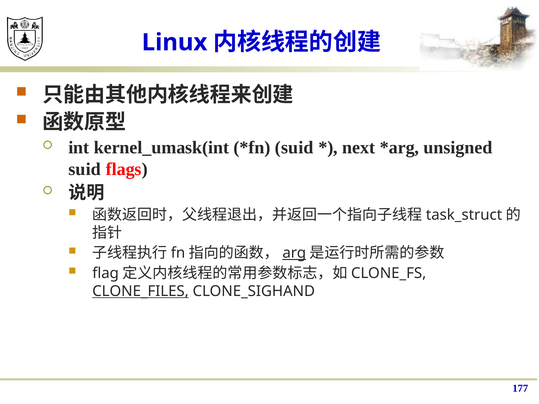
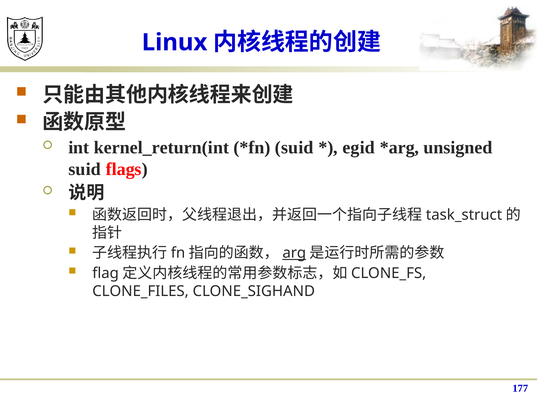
kernel_umask(int: kernel_umask(int -> kernel_return(int (161, 148)
next: next -> egid (359, 148)
CLONE_FILES underline: present -> none (140, 291)
